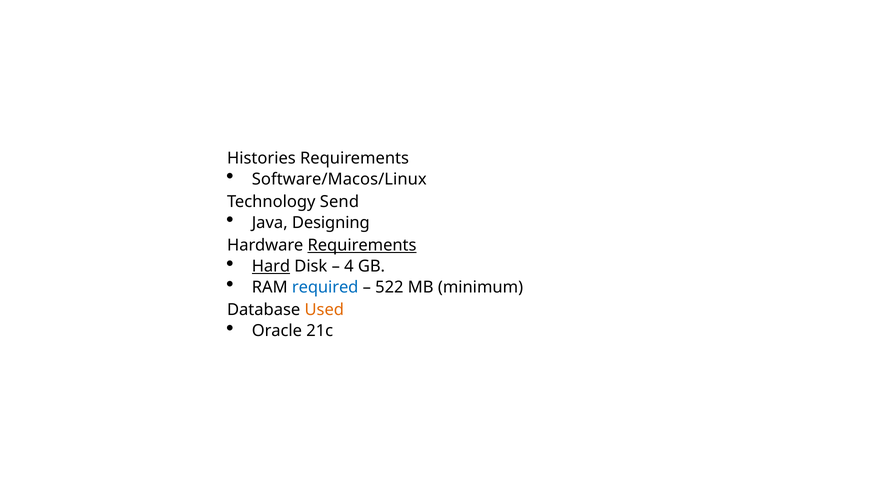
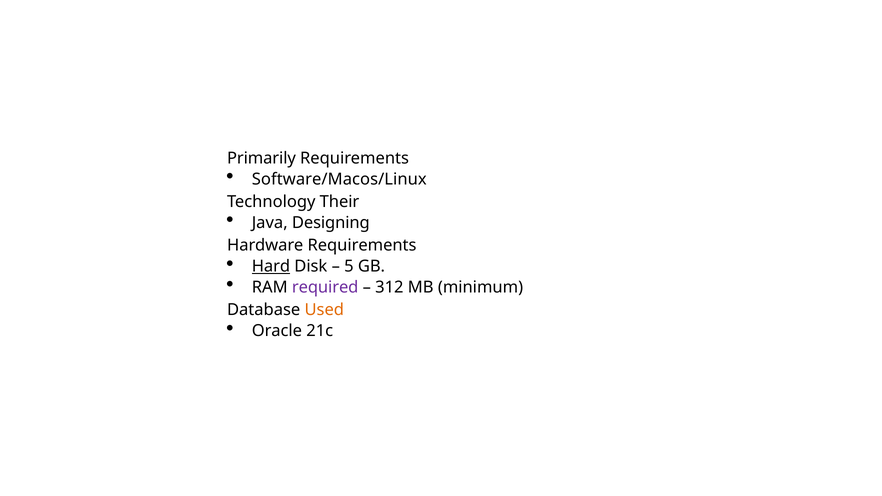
Histories: Histories -> Primarily (261, 158)
Send: Send -> Their (340, 202)
Requirements underline: present -> none (362, 246)
4: 4 -> 5 (349, 266)
required colour: blue -> purple (325, 287)
522: 522 -> 312 (389, 287)
